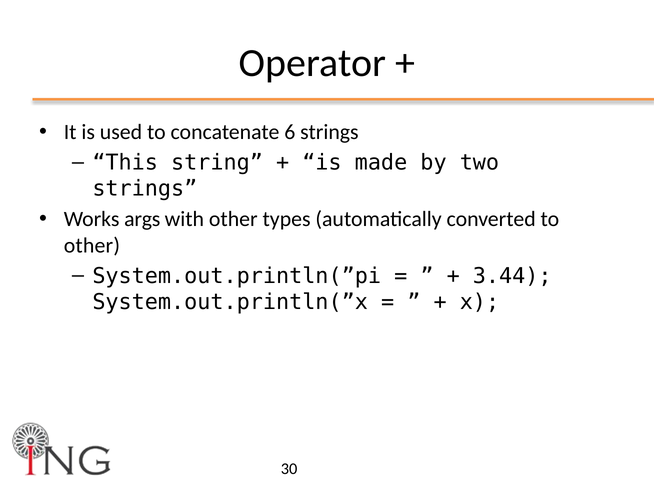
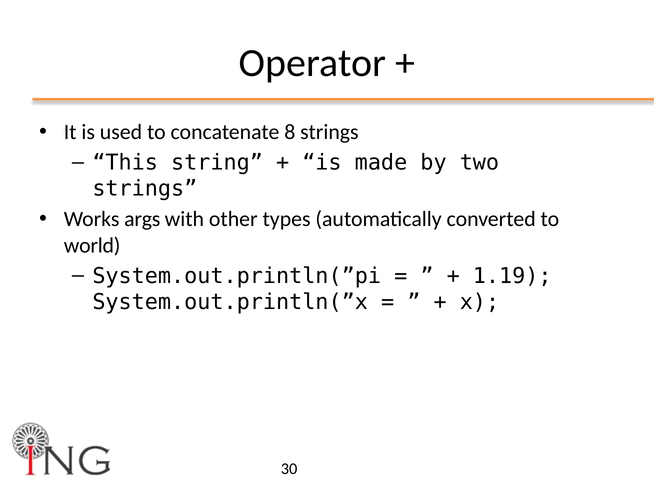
6: 6 -> 8 (290, 132)
other: other -> world (92, 246)
3.44: 3.44 -> 1.19 (512, 276)
